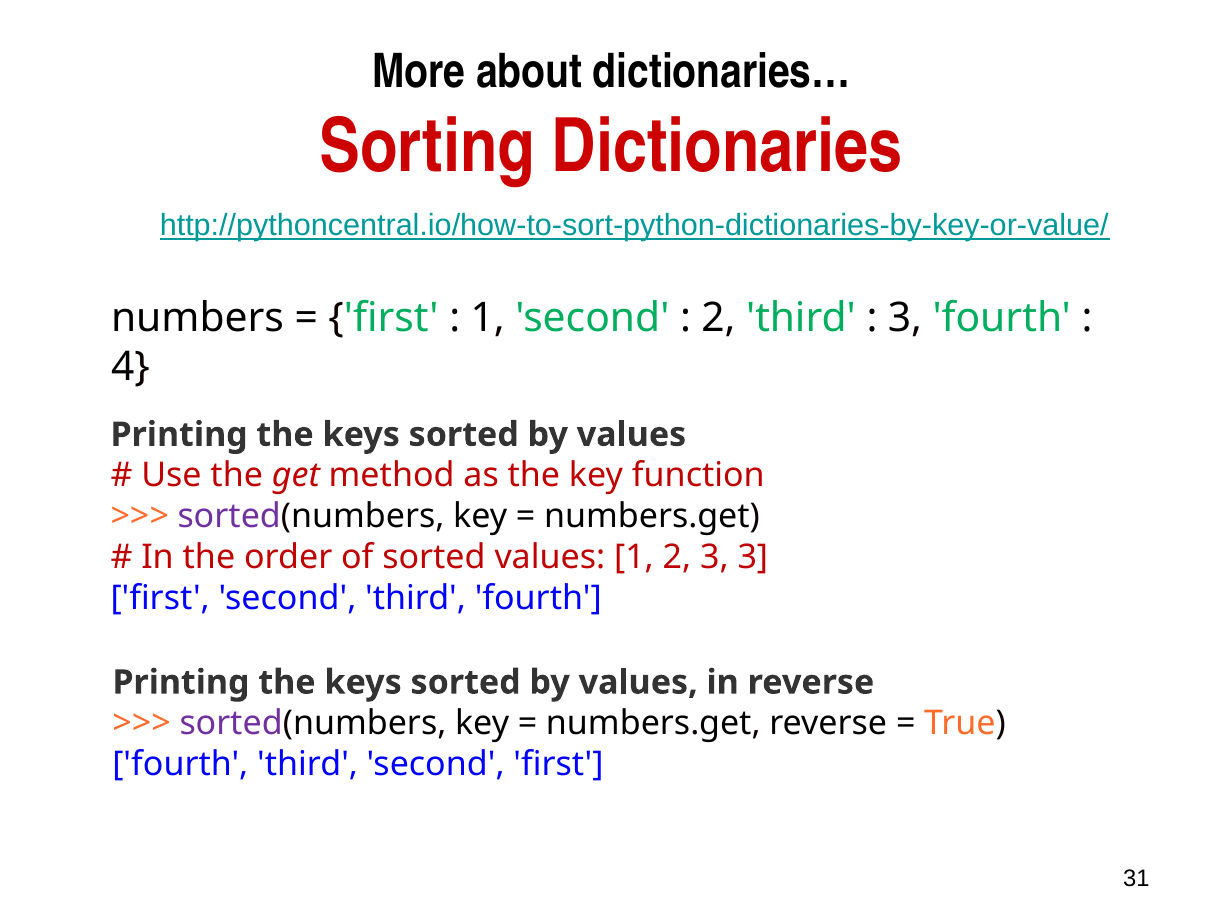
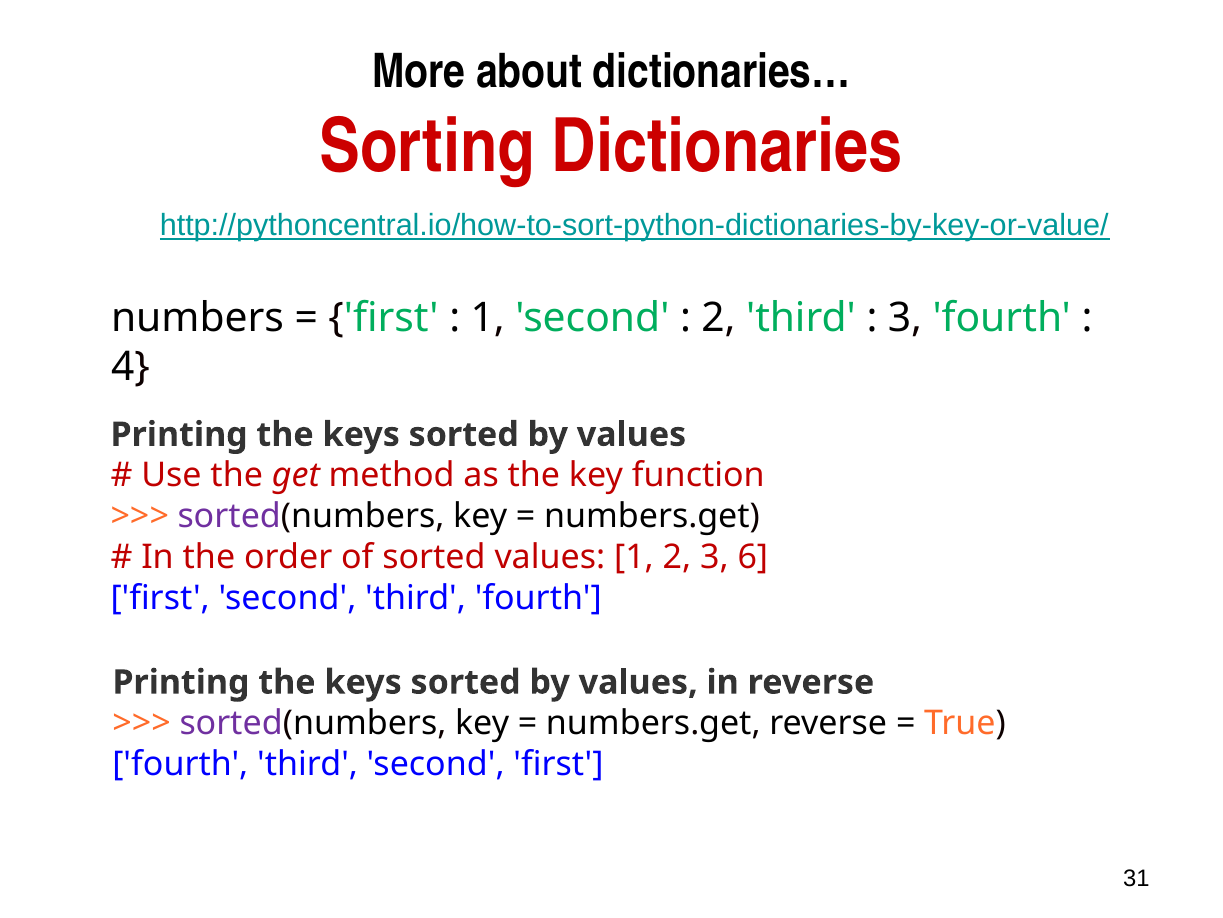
3 3: 3 -> 6 (753, 557)
